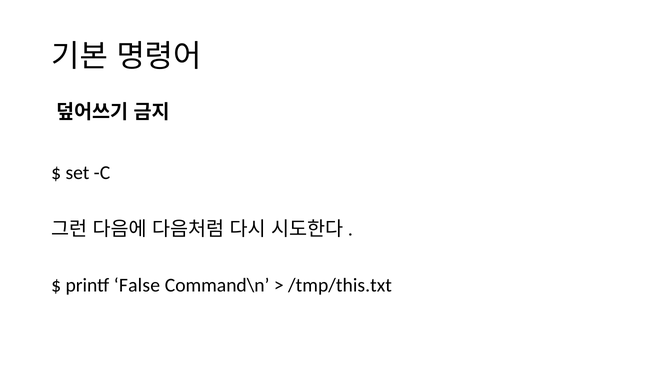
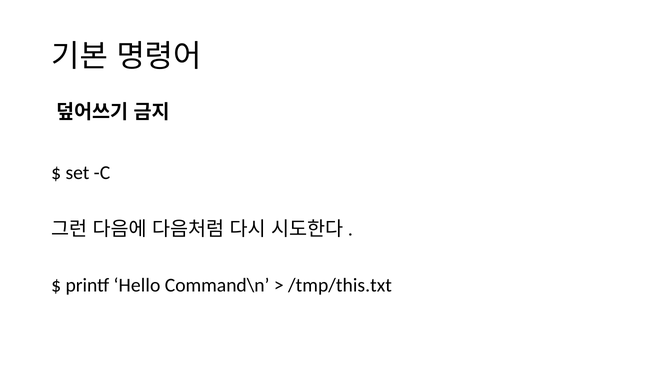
False: False -> Hello (137, 285)
